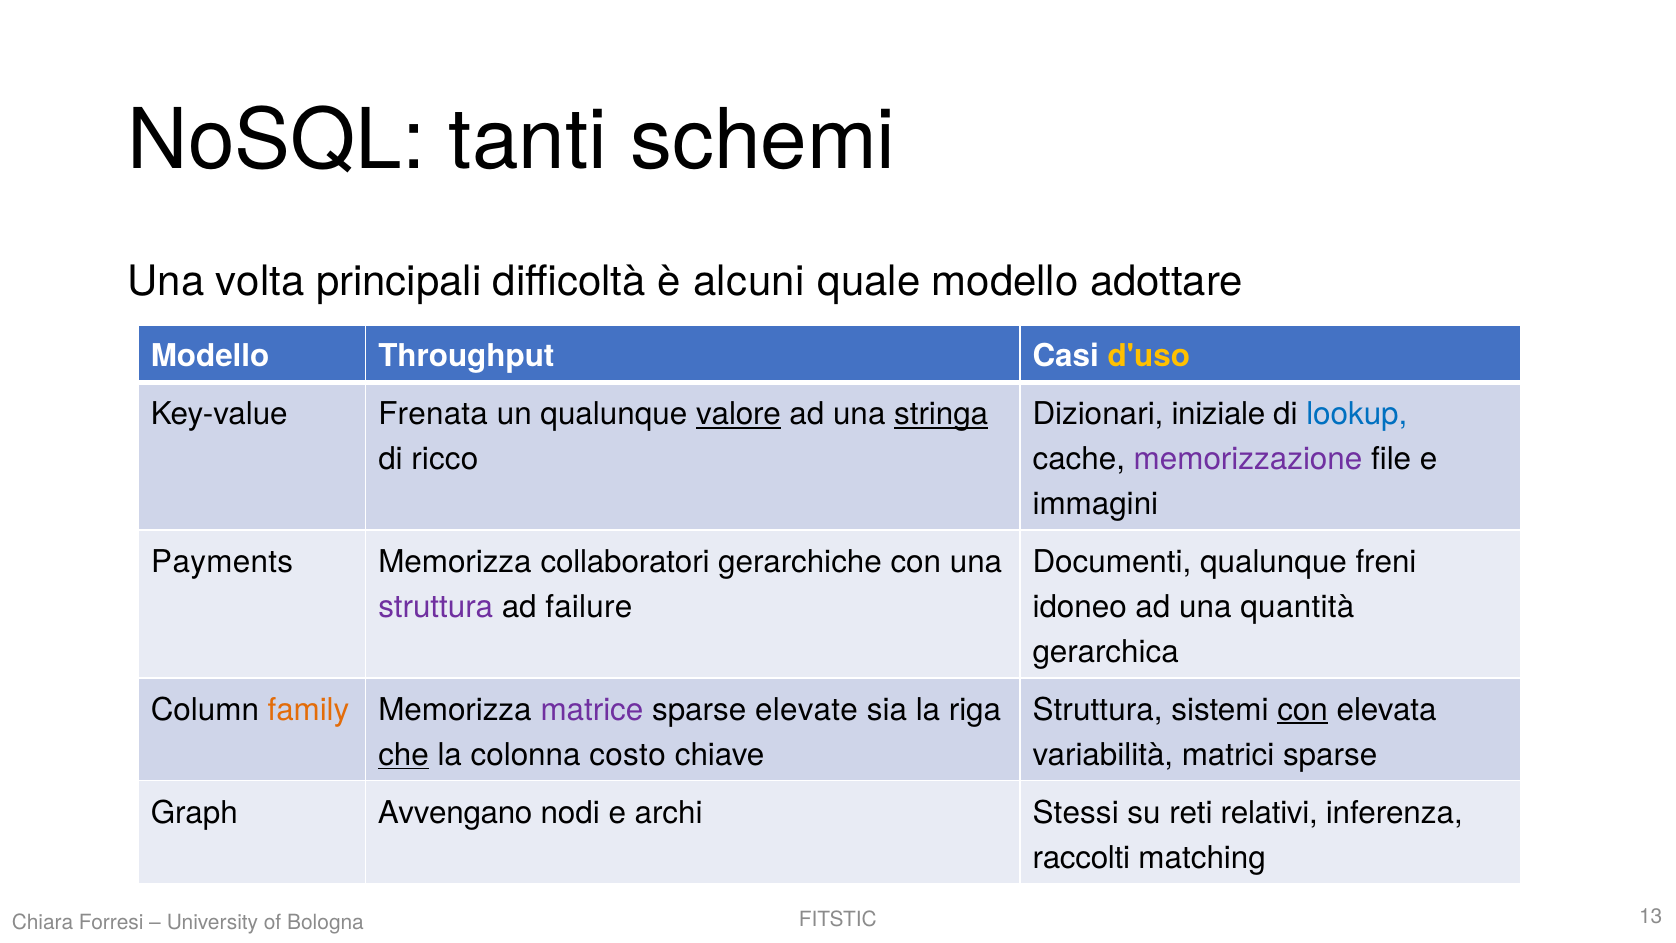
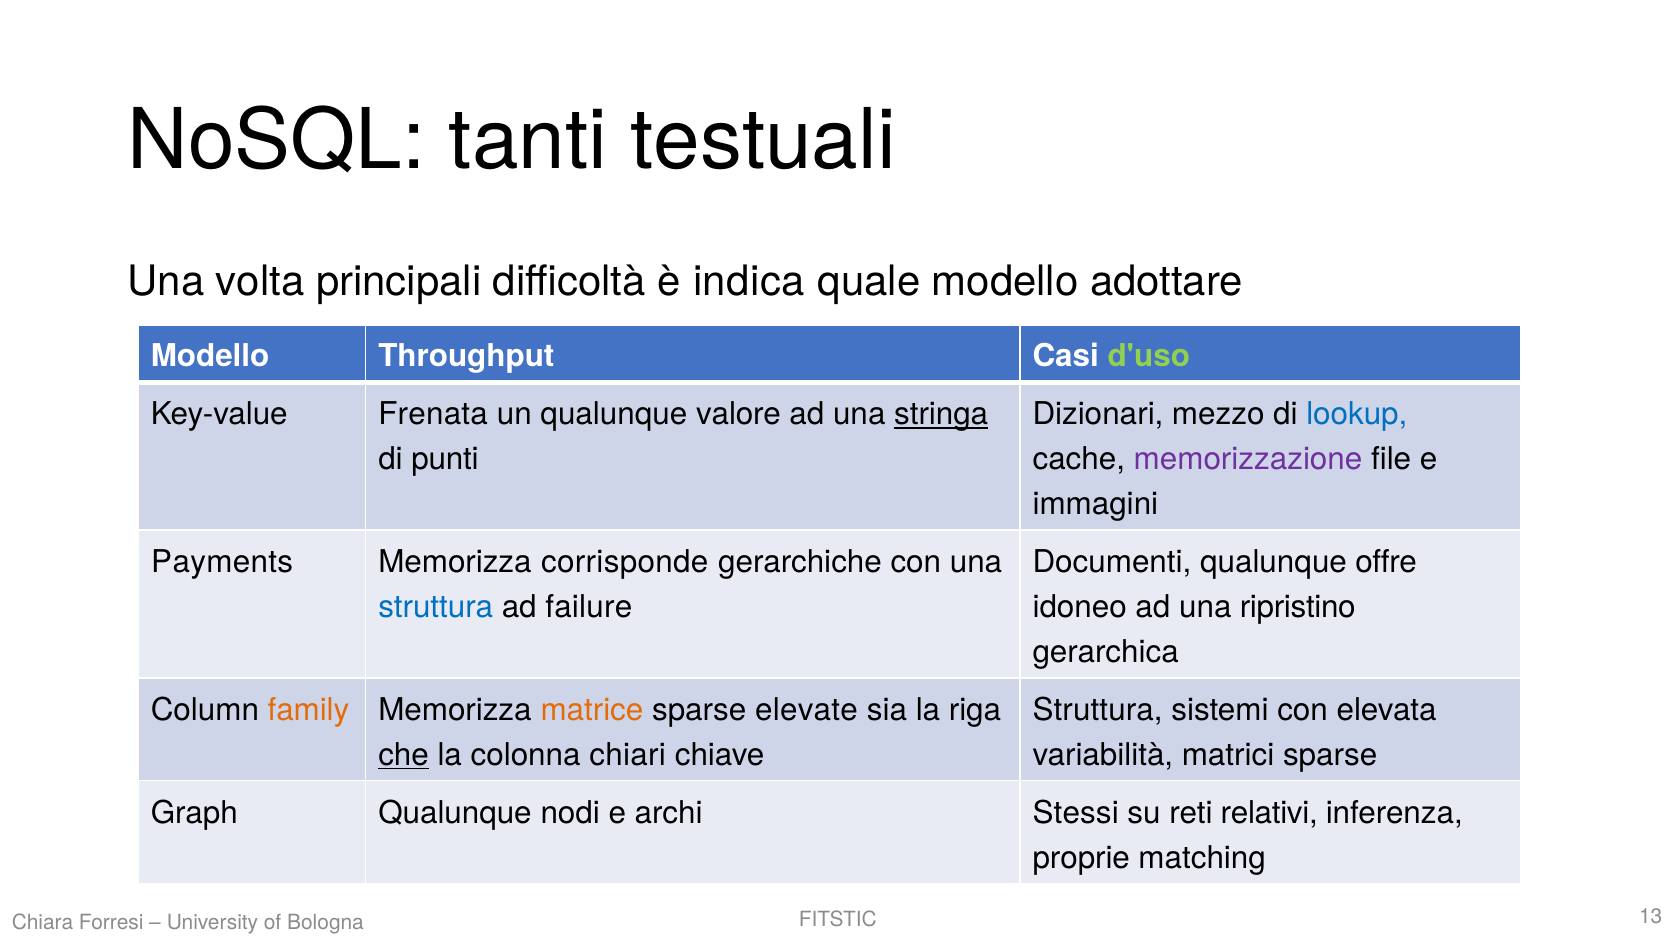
schemi: schemi -> testuali (763, 141)
alcuni: alcuni -> indica (749, 282)
d'uso colour: yellow -> light green (1149, 356)
valore underline: present -> none (739, 414)
iniziale: iniziale -> mezzo (1218, 414)
ricco: ricco -> punti (445, 459)
collaboratori: collaboratori -> corrisponde (625, 562)
freni: freni -> offre (1386, 562)
struttura colour: purple -> blue (436, 607)
quantità: quantità -> ripristino (1298, 607)
matrice colour: purple -> orange (592, 710)
con underline: present -> none (1303, 710)
costo: costo -> chiari (628, 755)
Graph Avvengano: Avvengano -> Qualunque (455, 812)
raccolti: raccolti -> proprie (1081, 857)
